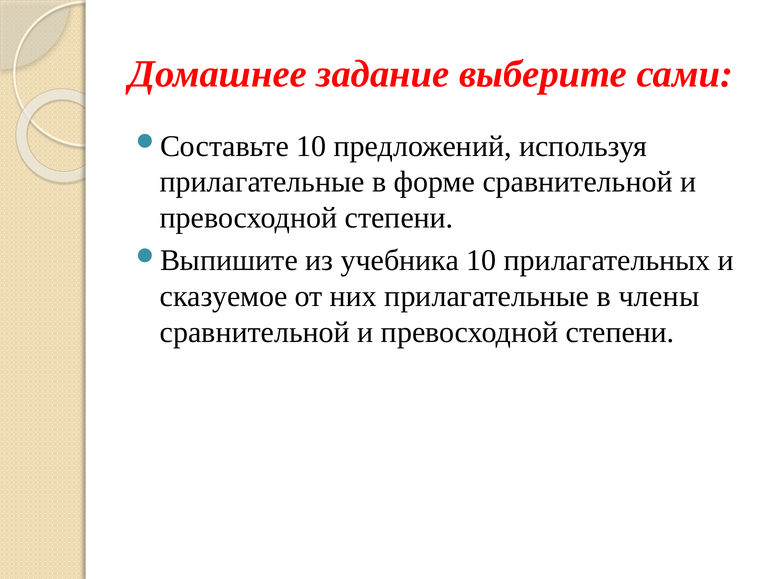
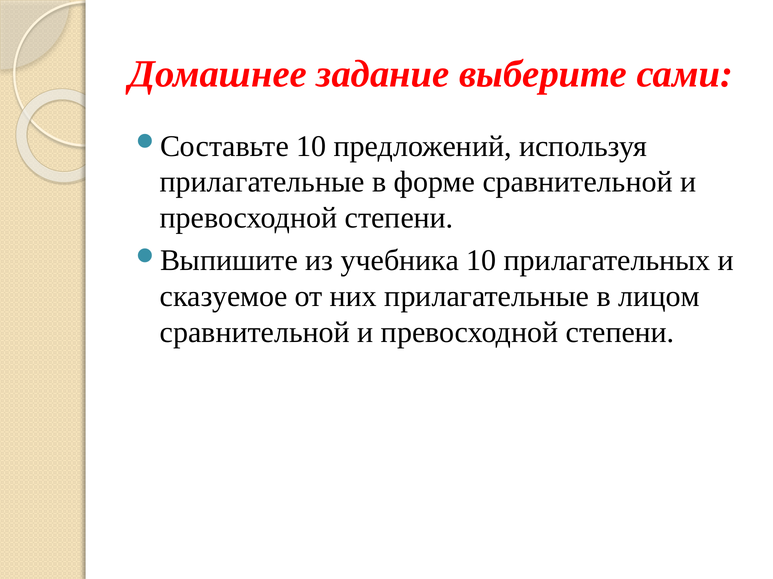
члены: члены -> лицом (659, 297)
